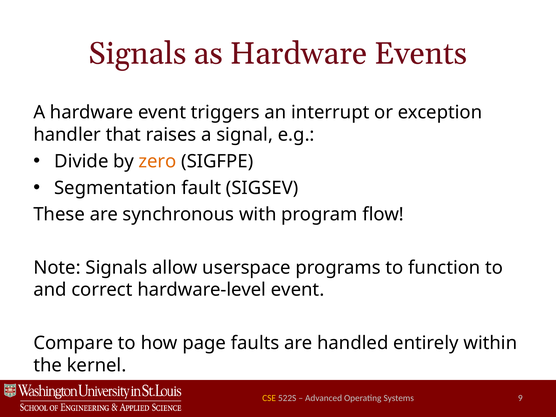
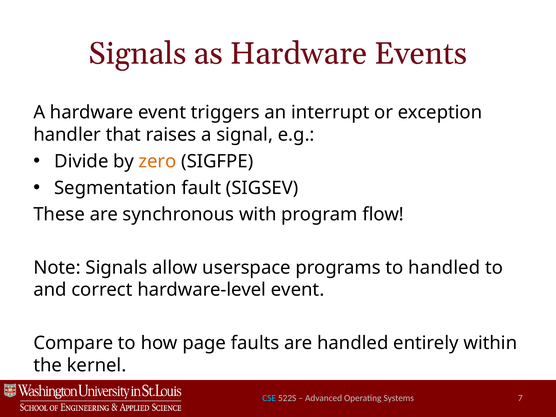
to function: function -> handled (444, 268)
CSE colour: yellow -> light blue (269, 398)
9: 9 -> 7 (520, 398)
